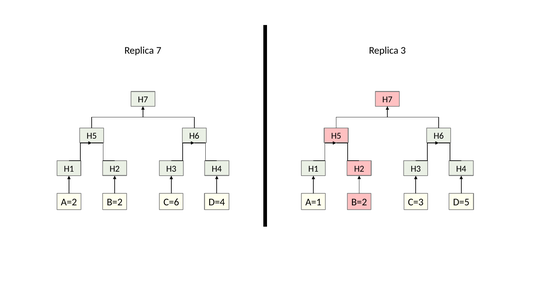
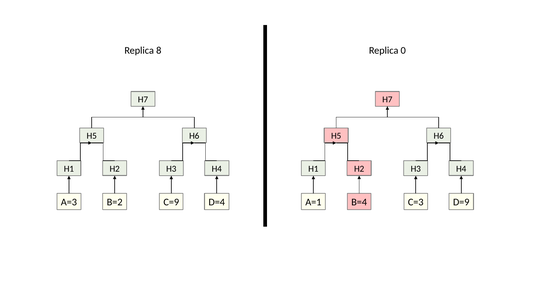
7: 7 -> 8 (159, 51)
3: 3 -> 0 (403, 51)
A=2: A=2 -> A=3 (69, 202)
C=6: C=6 -> C=9 (171, 202)
A=1 B=2: B=2 -> B=4 (359, 202)
D=5: D=5 -> D=9 (461, 202)
